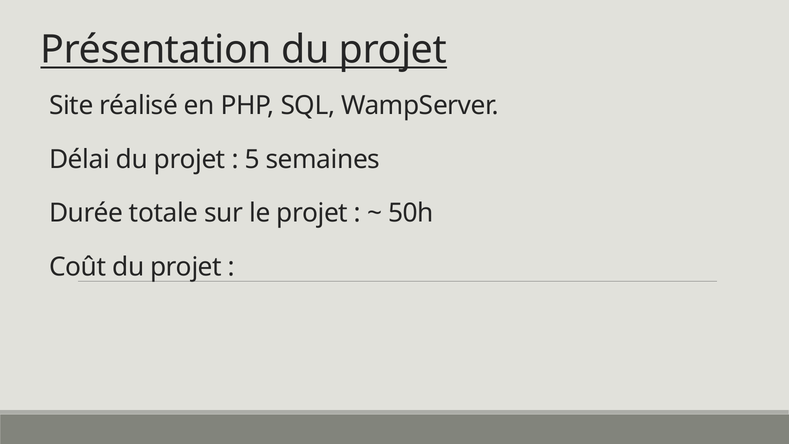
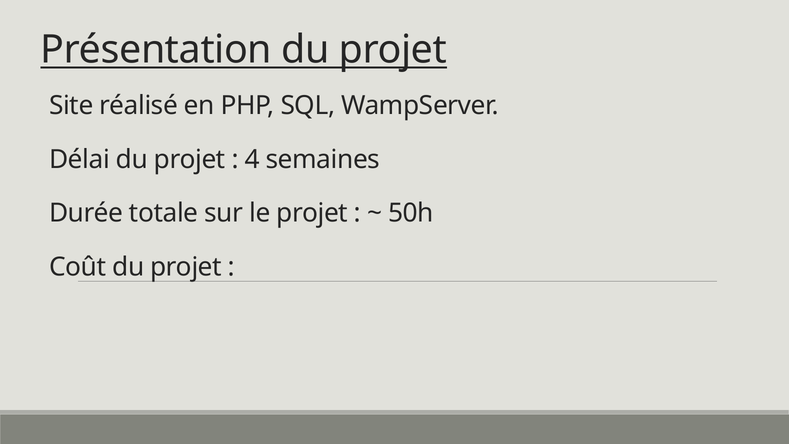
5: 5 -> 4 (252, 159)
